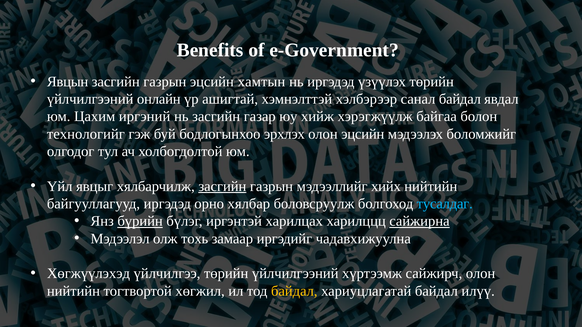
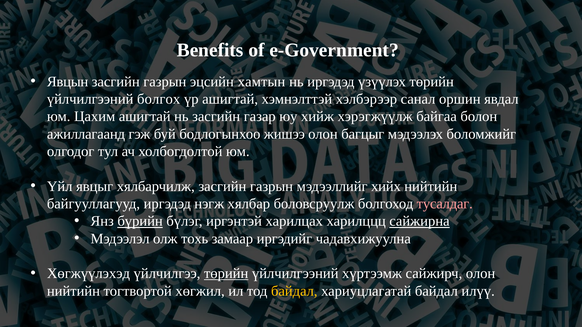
онлайн: онлайн -> болгох (159, 99)
санал байдал: байдал -> оршин (460, 99)
Цахим иргэний: иргэний -> ашигтай (145, 117)
технологийг: технологийг -> ажиллагаанд (86, 134)
эрхлэх: эрхлэх -> жишээ (284, 134)
олон эцсийн: эцсийн -> багцыг (363, 134)
засгийн underline: present -> none (222, 186)
орно: орно -> нэгж (209, 204)
тусалдаг colour: light blue -> pink (445, 204)
төрийн underline: none -> present (226, 274)
